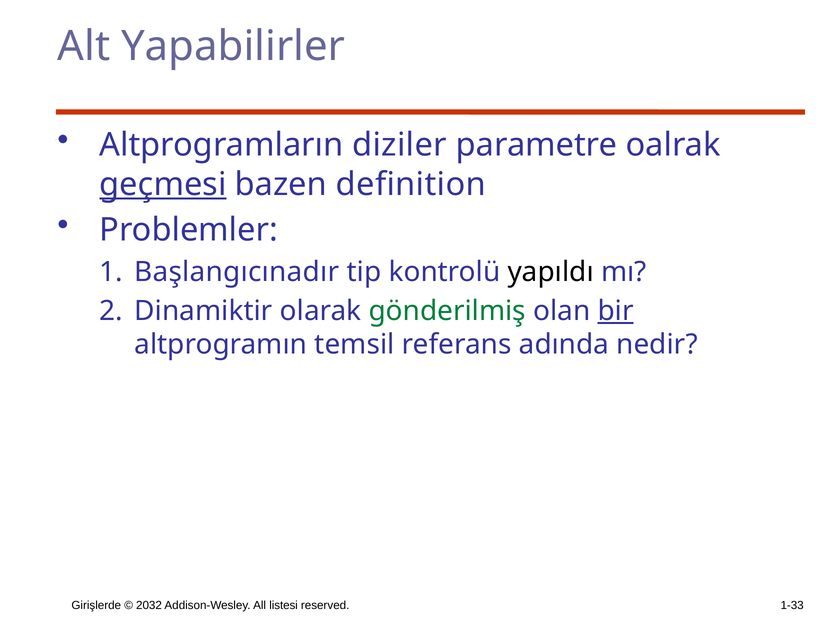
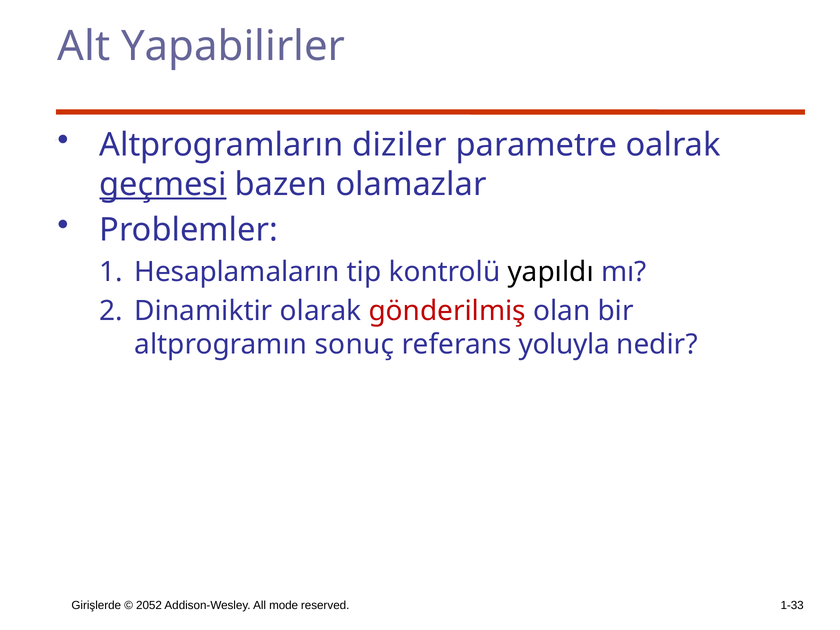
definition: definition -> olamazlar (411, 184)
Başlangıcınadır: Başlangıcınadır -> Hesaplamaların (237, 272)
gönderilmiş colour: green -> red (447, 311)
bir underline: present -> none (616, 311)
temsil: temsil -> sonuç (354, 345)
adında: adında -> yoluyla (564, 345)
2032: 2032 -> 2052 (149, 606)
listesi: listesi -> mode (284, 606)
